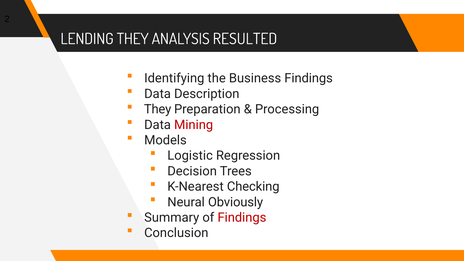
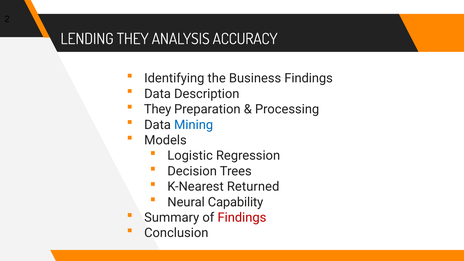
RESULTED: RESULTED -> ACCURACY (245, 39)
Mining colour: red -> blue (194, 125)
Checking: Checking -> Returned (253, 187)
Obviously: Obviously -> Capability (236, 202)
